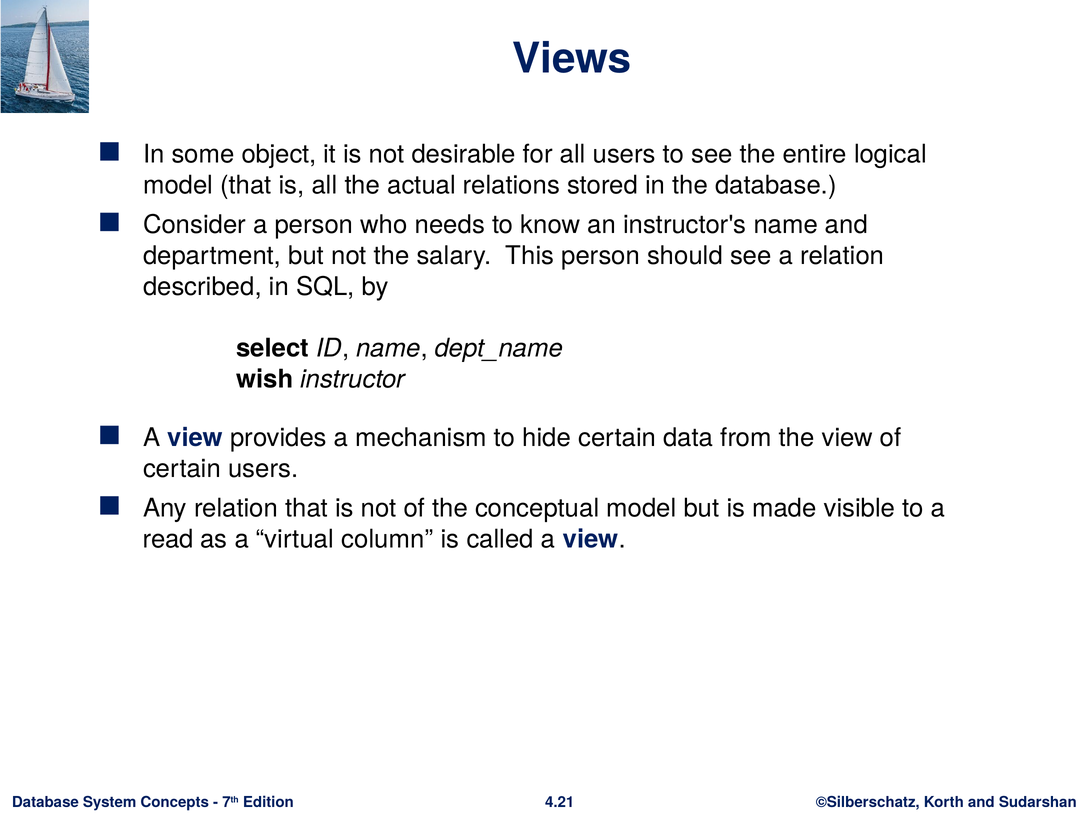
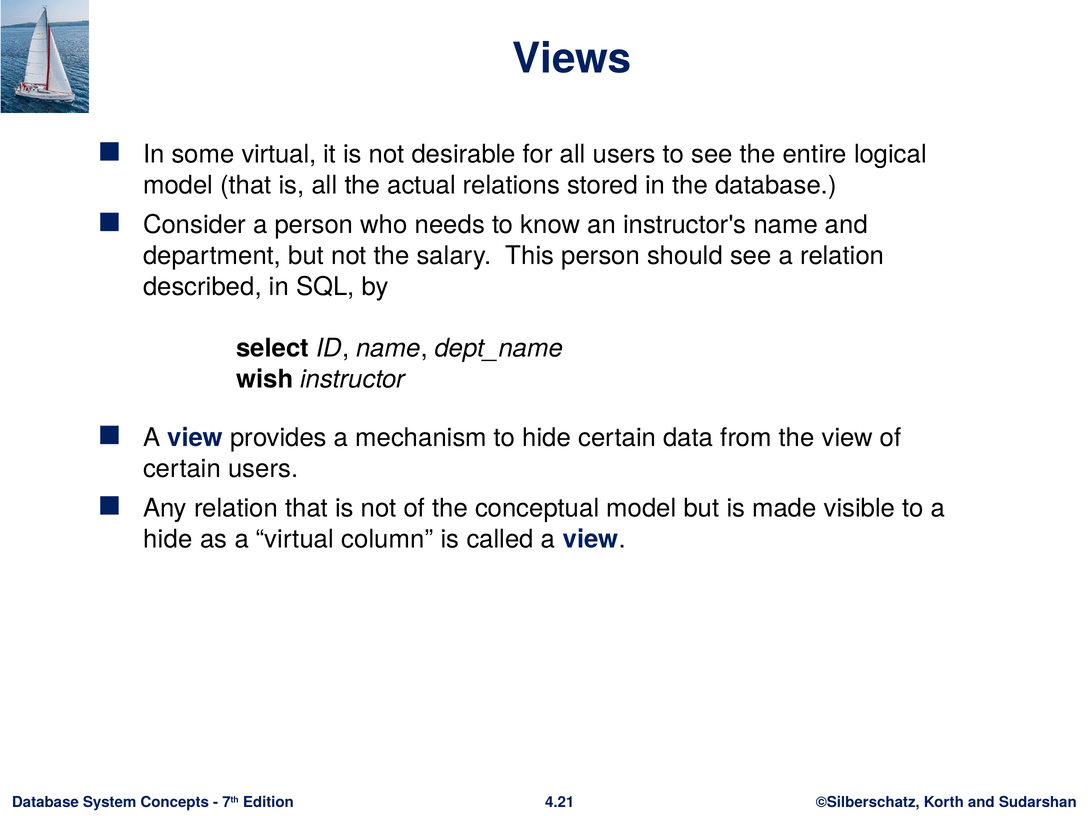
some object: object -> virtual (279, 154)
read: read -> hide (168, 539)
